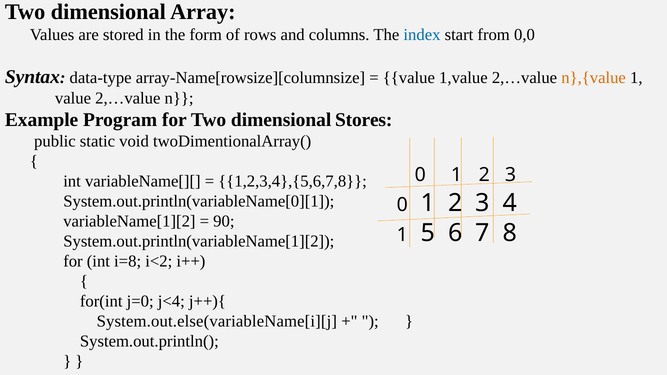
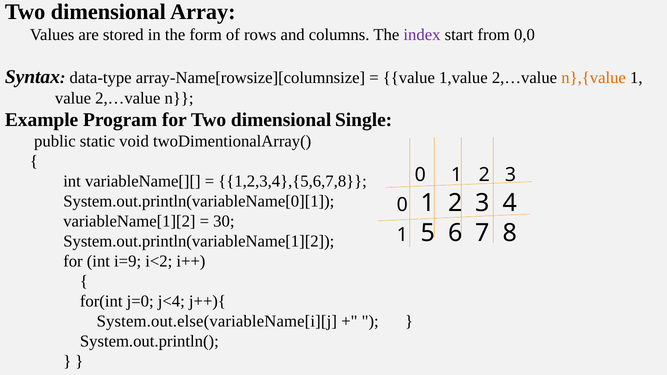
index colour: blue -> purple (422, 35)
Stores: Stores -> Single (364, 120)
90: 90 -> 30 (224, 222)
i=8: i=8 -> i=9 (128, 262)
